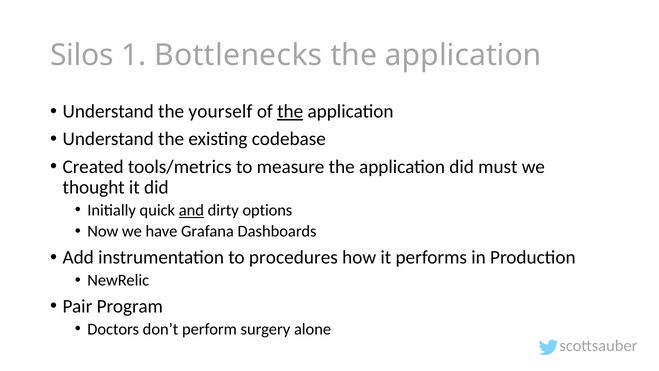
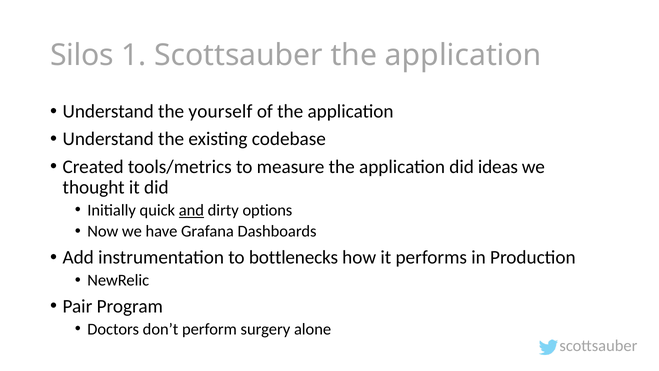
1 Bottlenecks: Bottlenecks -> Scottsauber (239, 55)
the underline: present -> none (290, 111)
must: must -> ideas (498, 167)
procedures: procedures -> bottlenecks (294, 257)
